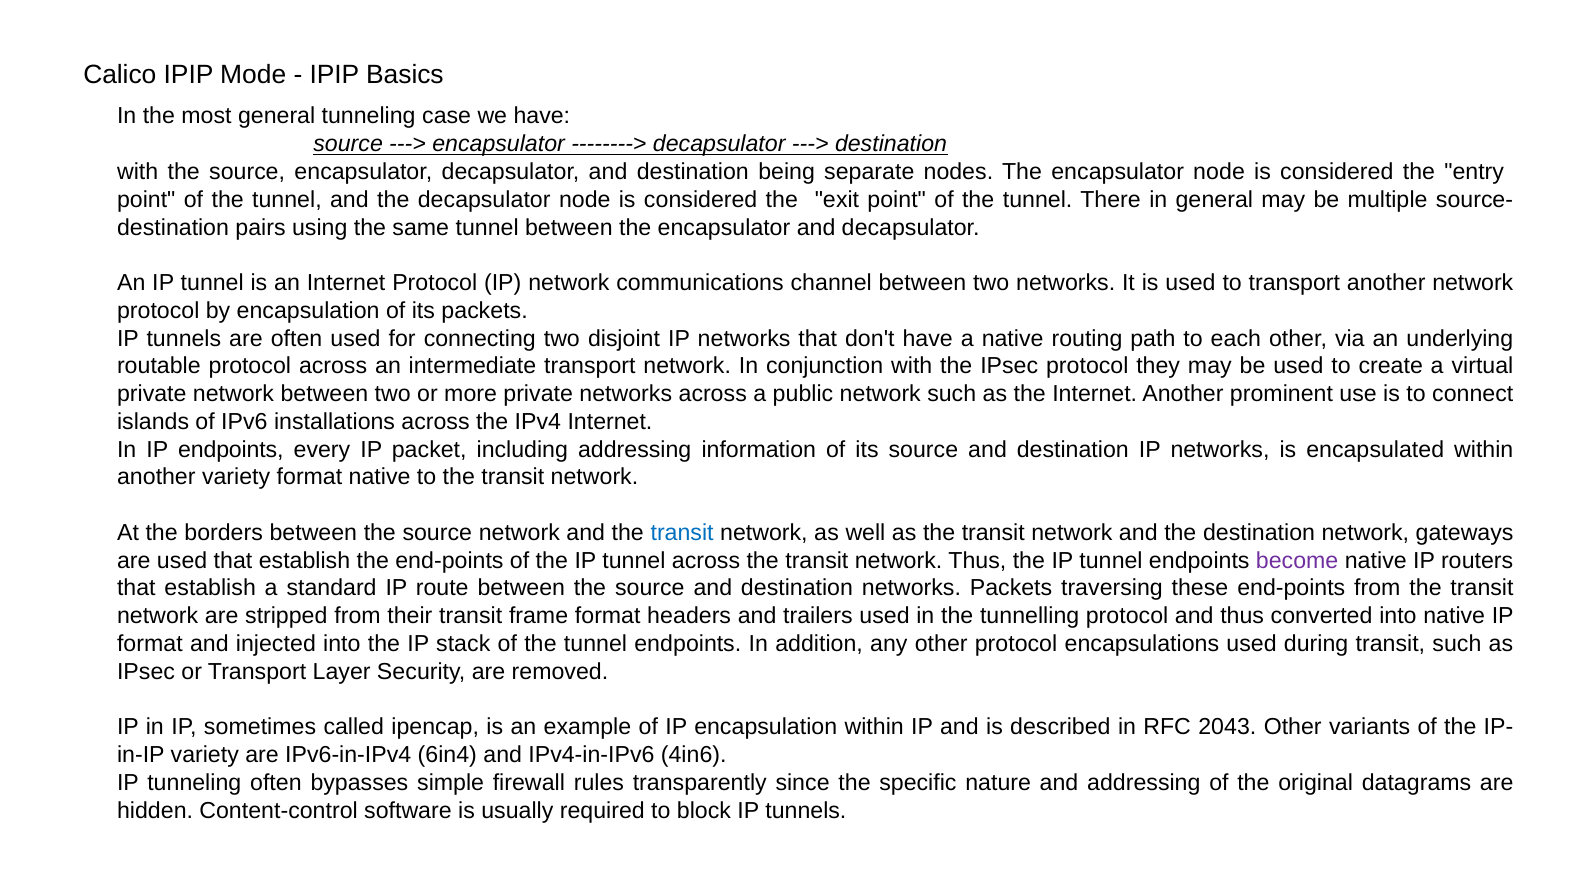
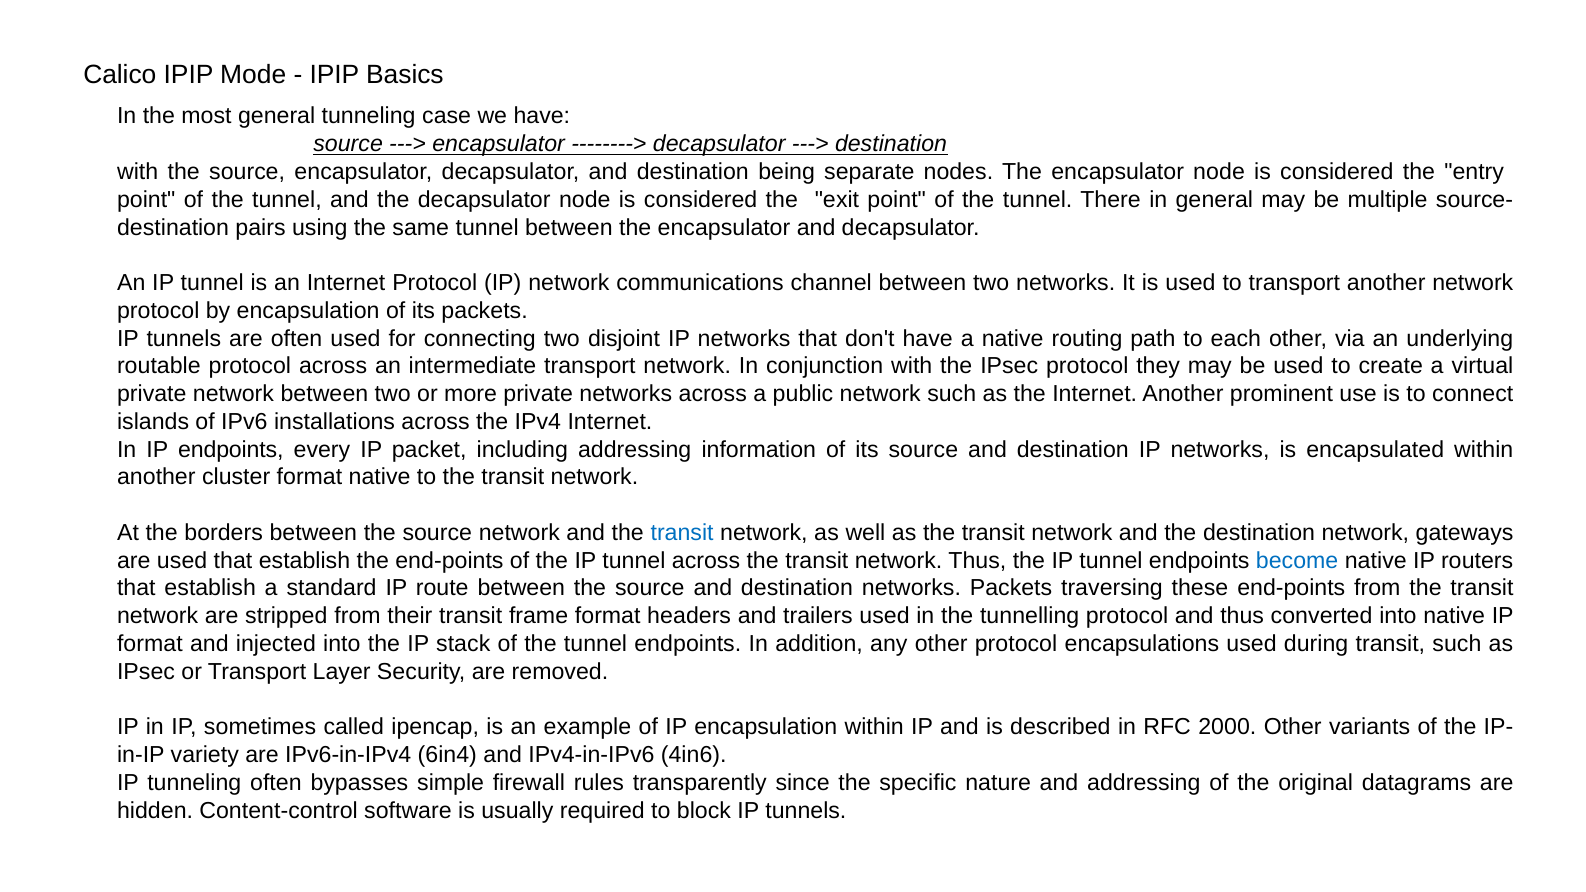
another variety: variety -> cluster (236, 477)
become colour: purple -> blue (1297, 561)
2043: 2043 -> 2000 (1227, 727)
